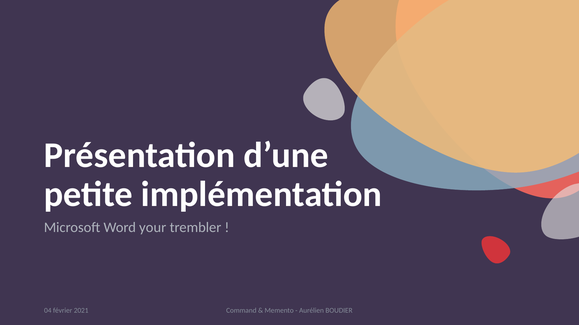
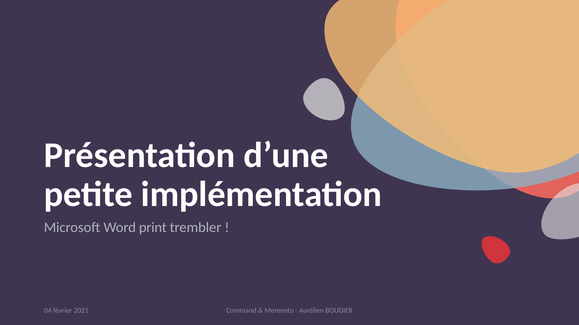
your: your -> print (153, 228)
